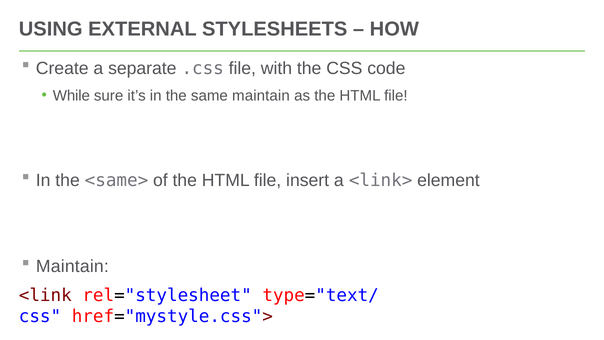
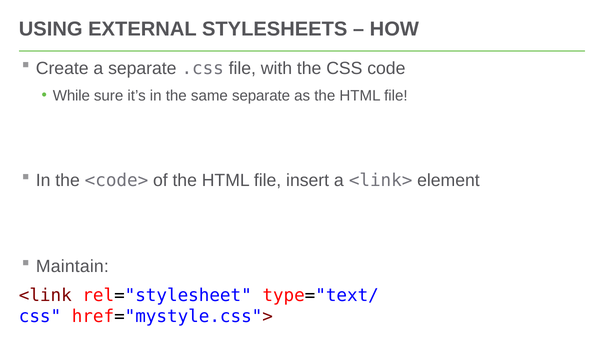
same maintain: maintain -> separate (261, 95)
<same>: <same> -> <code> (116, 180)
